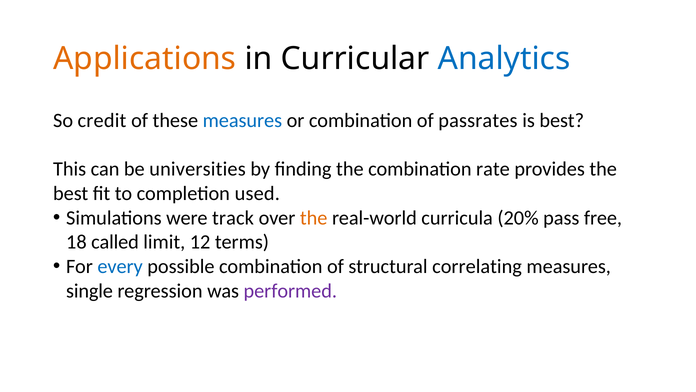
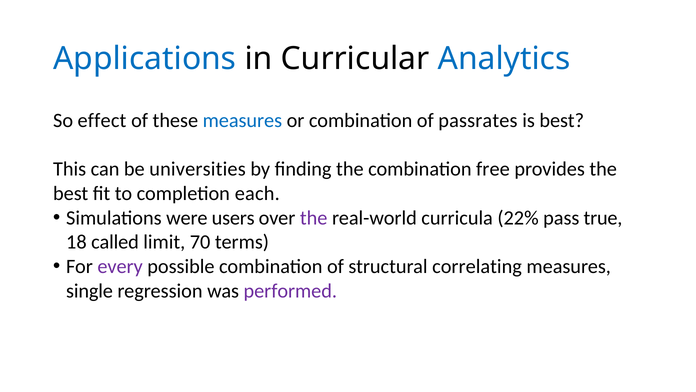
Applications colour: orange -> blue (145, 58)
credit: credit -> effect (102, 120)
rate: rate -> free (493, 169)
used: used -> each (257, 193)
track: track -> users (233, 218)
the colour: orange -> purple (314, 218)
20%: 20% -> 22% (518, 218)
free: free -> true (603, 218)
12: 12 -> 70 (200, 242)
every colour: blue -> purple (120, 266)
